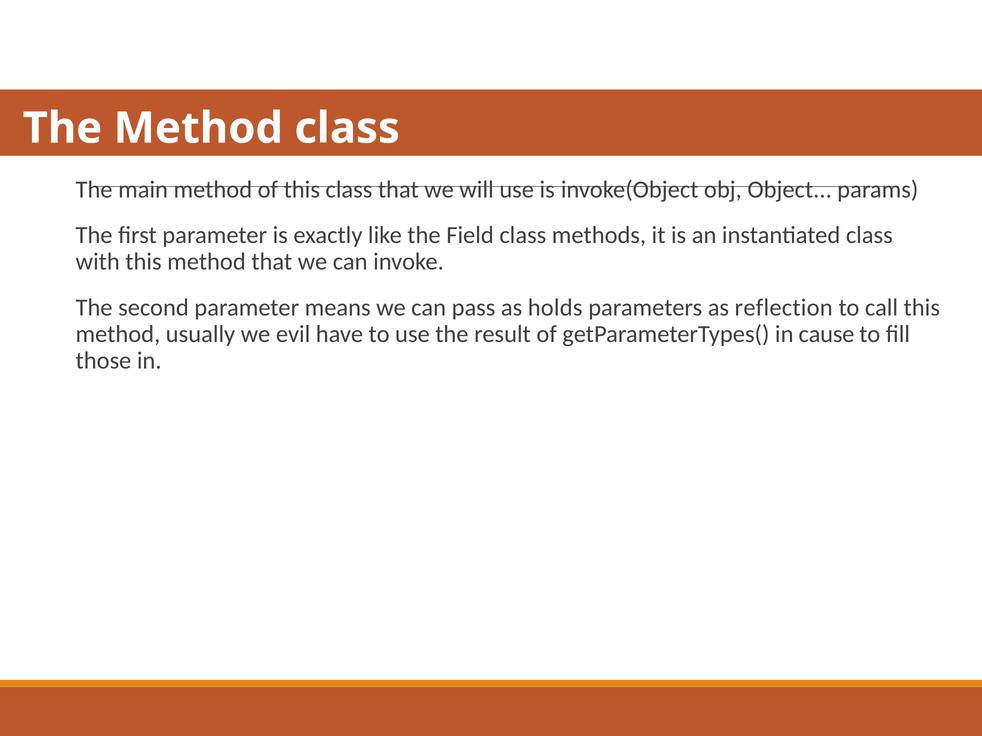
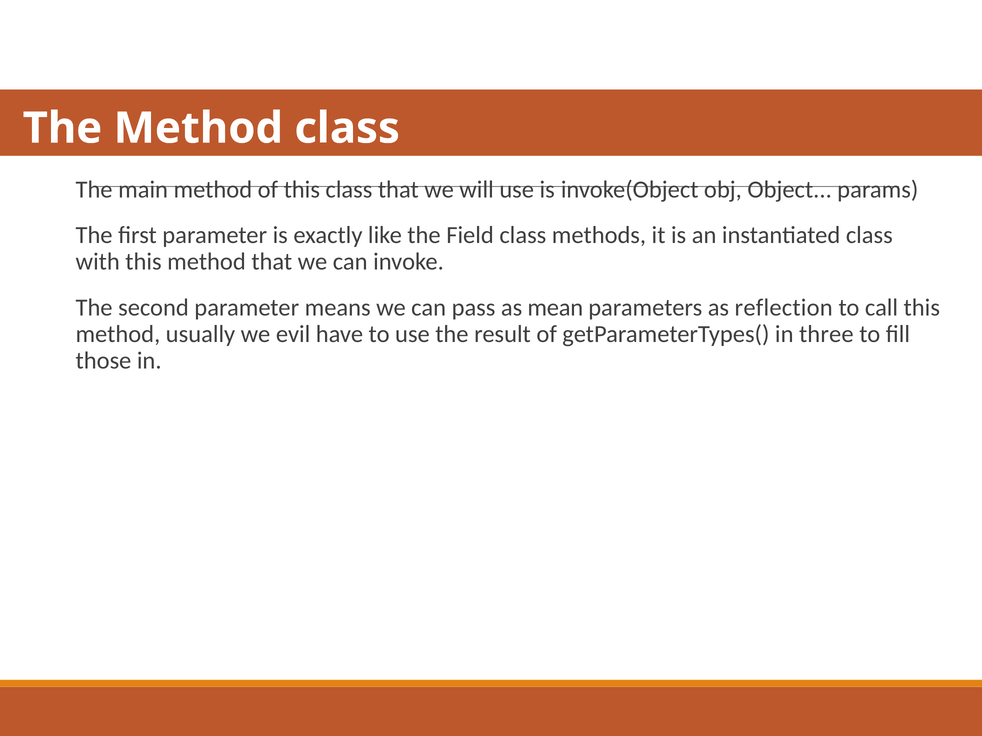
holds: holds -> mean (555, 308)
cause: cause -> three (826, 334)
